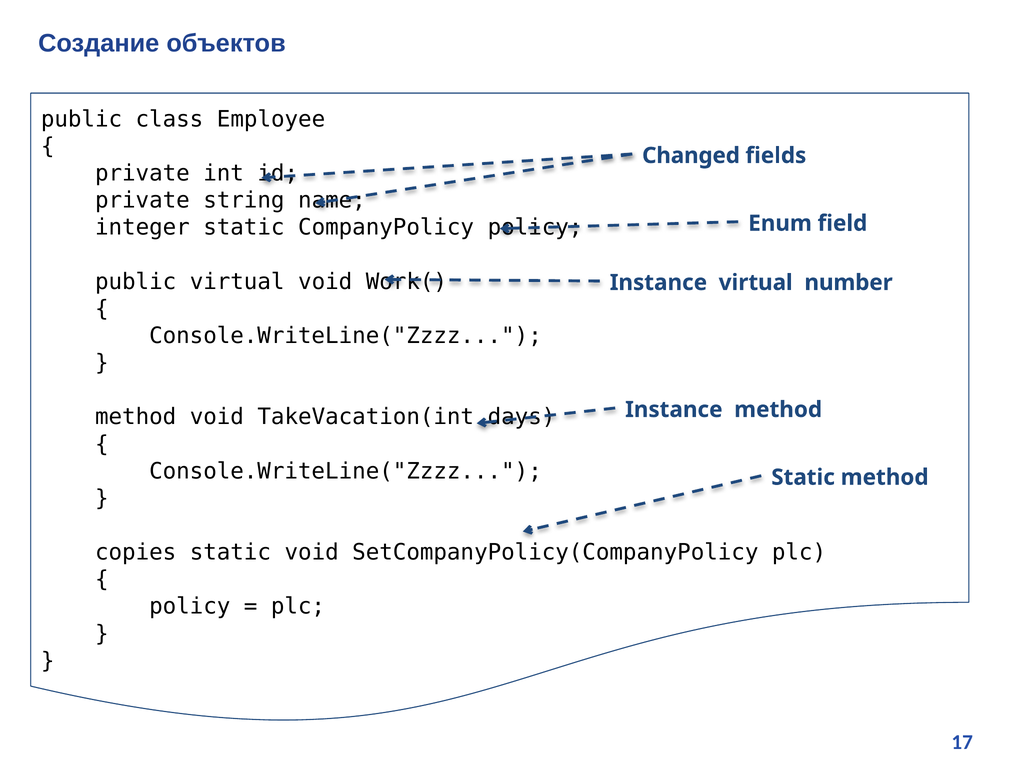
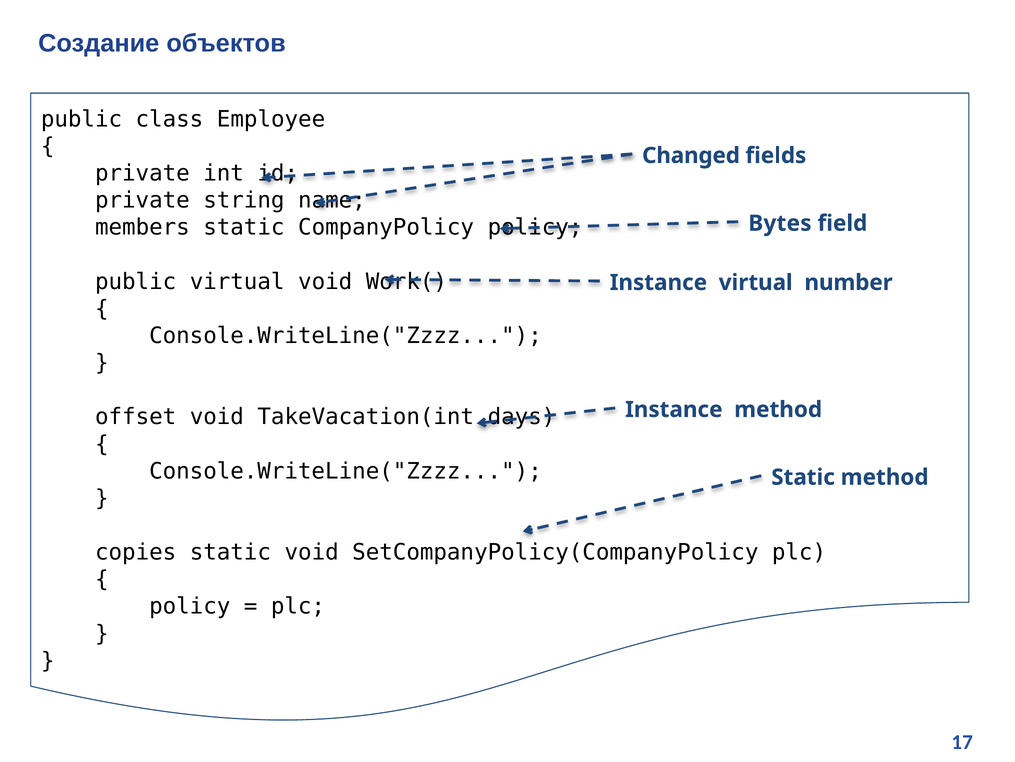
integer: integer -> members (142, 227)
Enum: Enum -> Bytes (780, 223)
method: method -> offset (136, 417)
